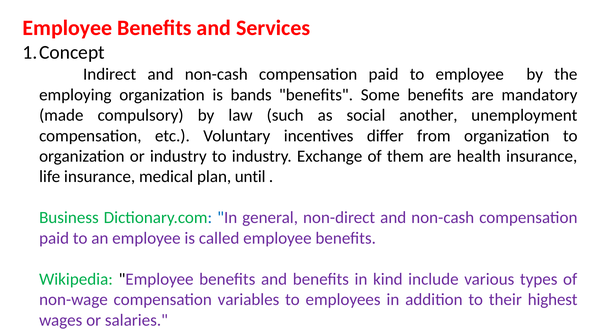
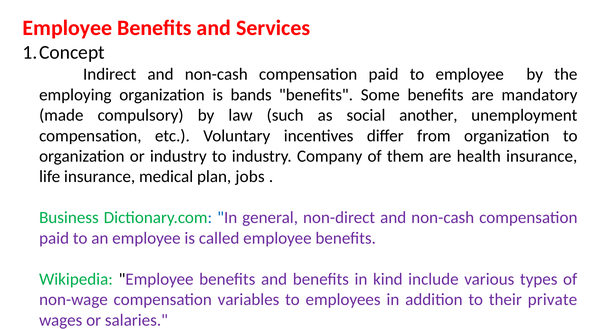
Exchange: Exchange -> Company (330, 156)
until: until -> jobs (250, 177)
highest: highest -> private (552, 300)
